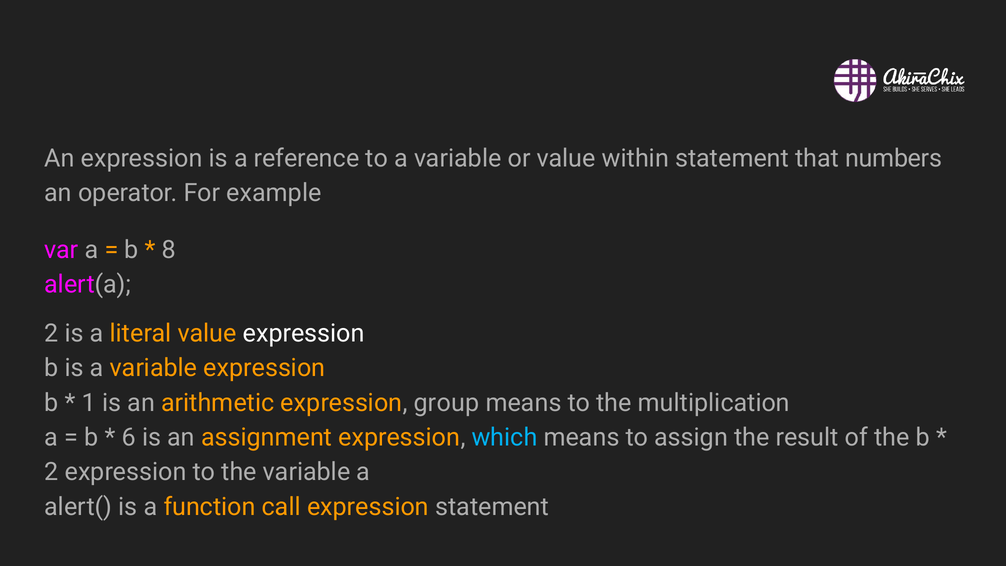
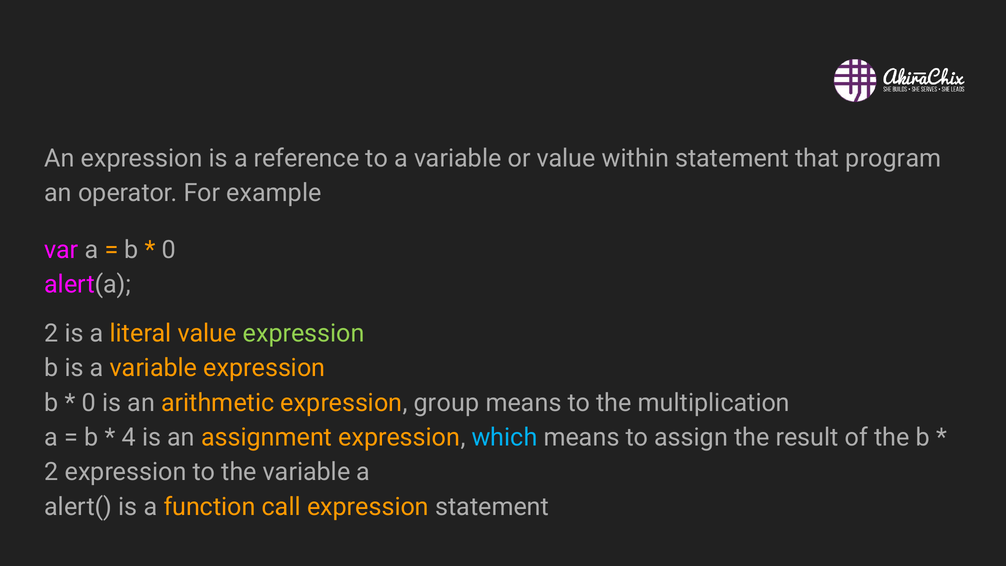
numbers: numbers -> program (893, 158)
8: 8 -> 0 (169, 250)
expression colour: white -> light green (304, 333)
1: 1 -> 0 (89, 403)
6: 6 -> 4 (129, 437)
